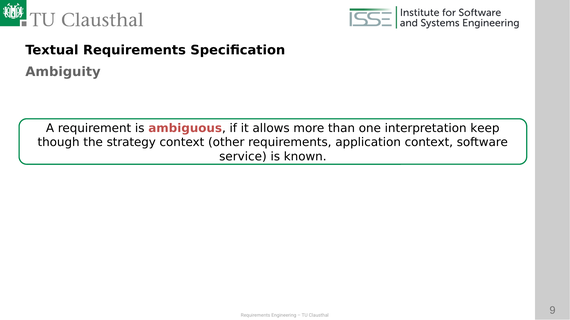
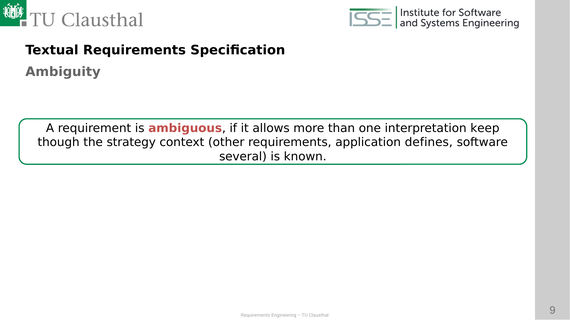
application context: context -> defines (429, 143)
service: service -> several (243, 157)
